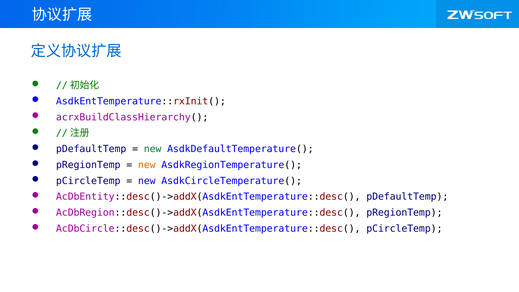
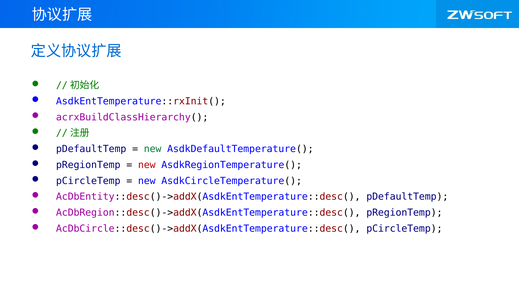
new colour: orange -> red (147, 165)
